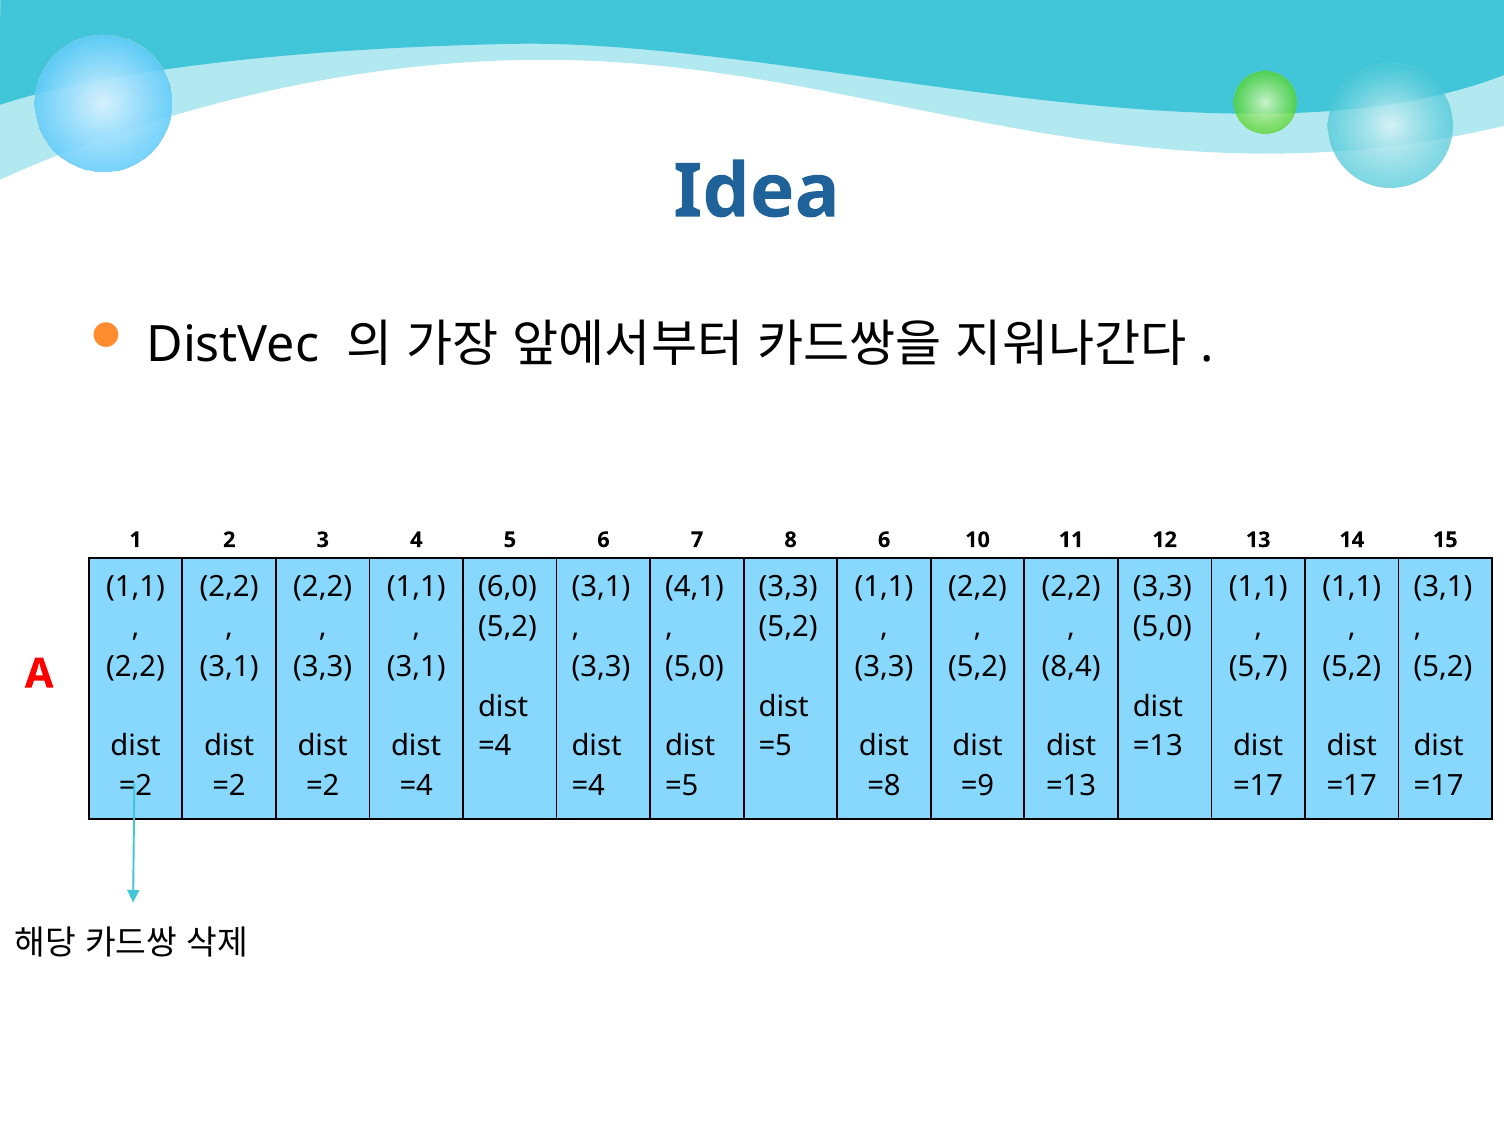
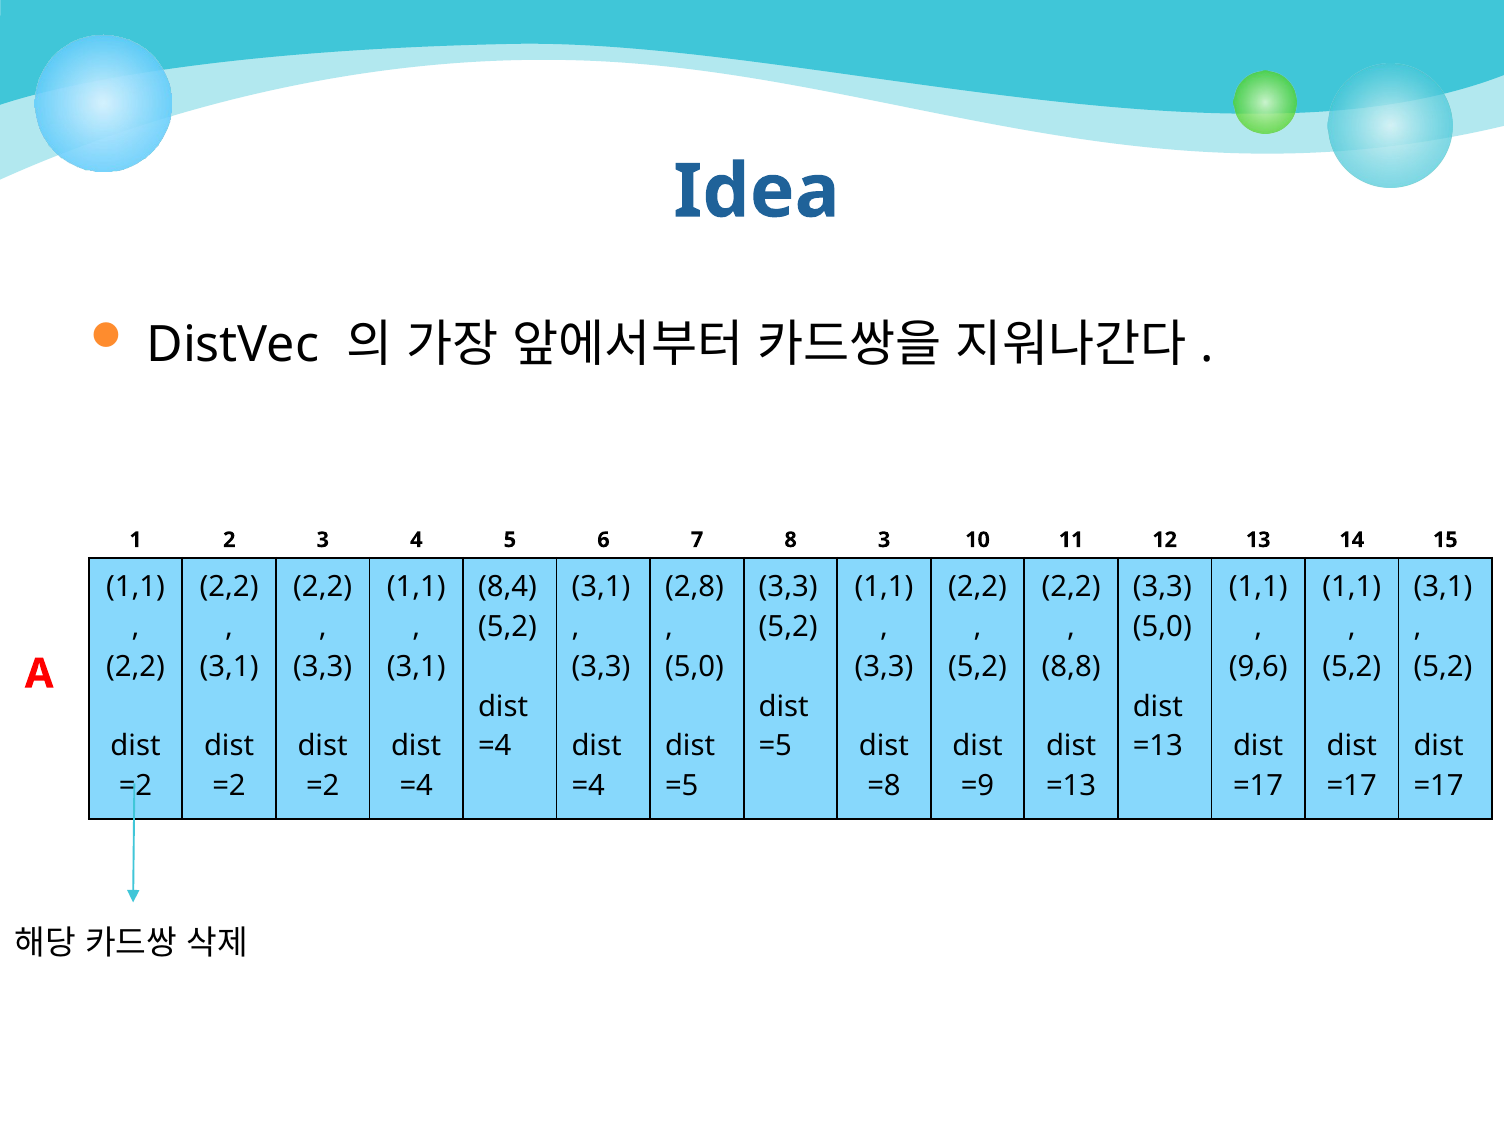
8 6: 6 -> 3 (884, 540)
6,0: 6,0 -> 8,4 (507, 587)
4,1: 4,1 -> 2,8 (695, 587)
8,4: 8,4 -> 8,8 (1071, 667)
5,7: 5,7 -> 9,6 (1258, 667)
